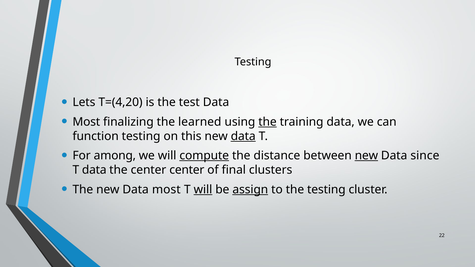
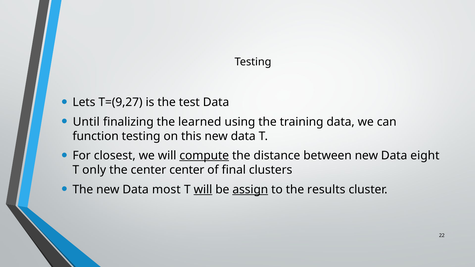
T=(4,20: T=(4,20 -> T=(9,27 (121, 102)
Most: Most -> Until (86, 122)
the underline: present -> none (268, 122)
data underline: present -> none (243, 136)
among: among -> closest (115, 156)
new underline: present -> none (366, 156)
since: since -> eight (425, 156)
T data: data -> only (94, 170)
the testing: testing -> results (326, 190)
